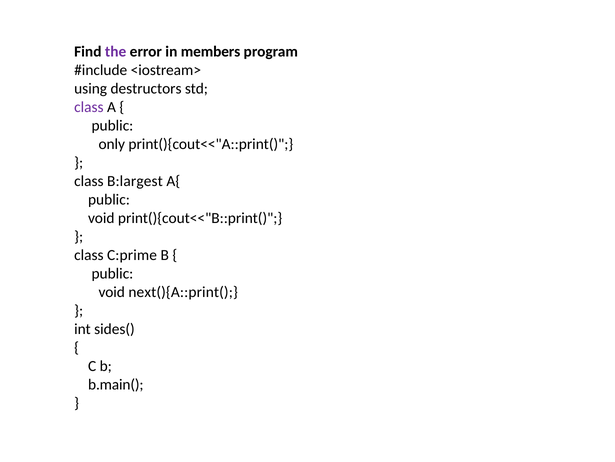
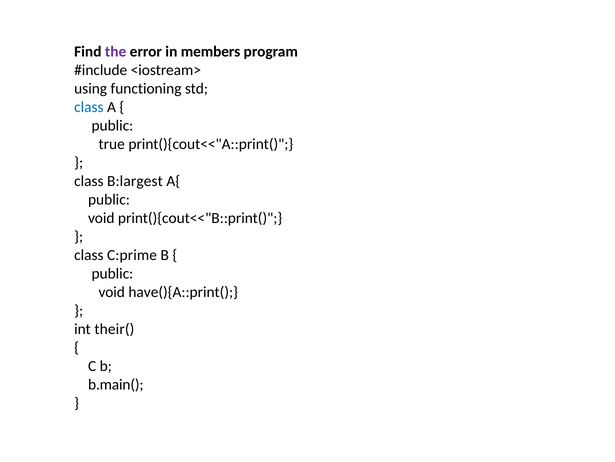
destructors: destructors -> functioning (146, 89)
class colour: purple -> blue (89, 107)
only: only -> true (112, 144)
next(){A::print(: next(){A::print( -> have(){A::print( (183, 292)
sides(: sides( -> their( (114, 328)
